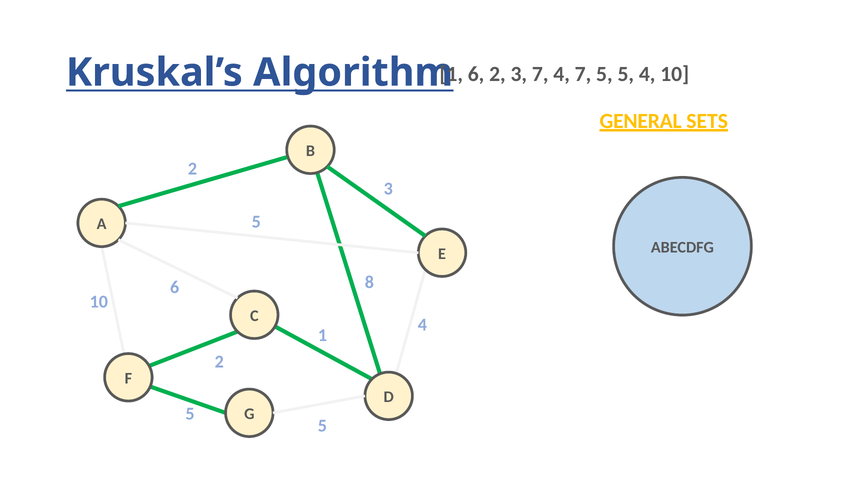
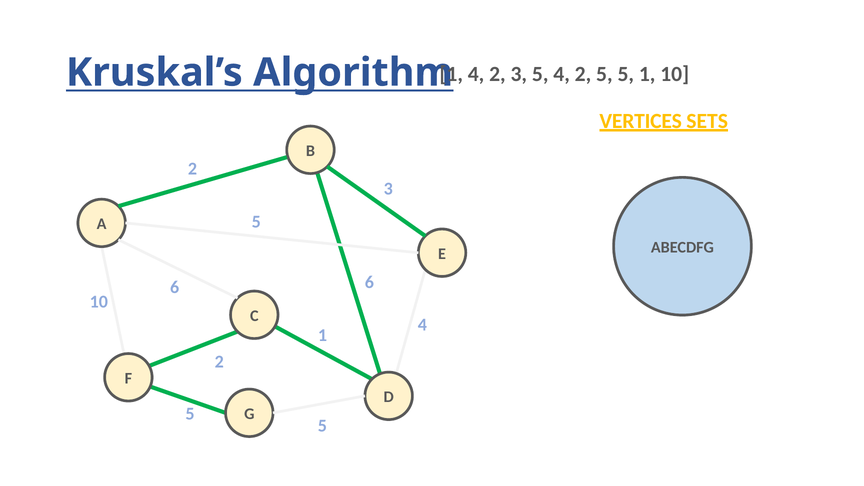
6: 6 -> 4 (476, 74)
3 7: 7 -> 5 (540, 74)
7: 7 -> 2 (583, 74)
5 4: 4 -> 1 (647, 74)
GENERAL: GENERAL -> VERTICES (641, 121)
6 8: 8 -> 6 (369, 282)
